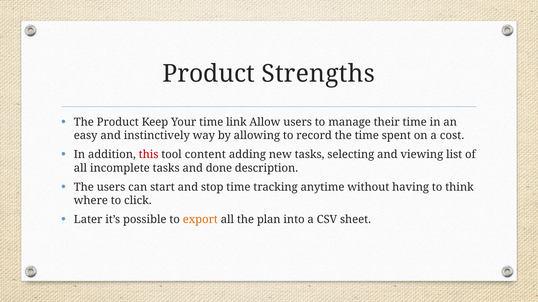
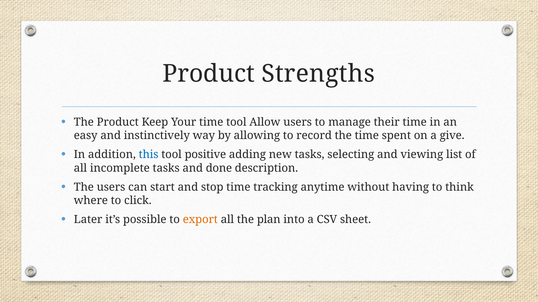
time link: link -> tool (236, 122)
cost: cost -> give (452, 136)
this colour: red -> blue (149, 155)
content: content -> positive (205, 155)
